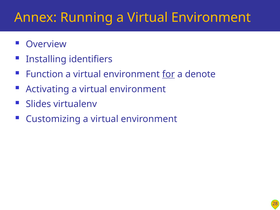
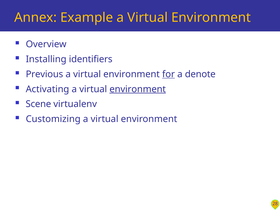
Running: Running -> Example (87, 17)
Function: Function -> Previous (44, 74)
environment underline: none -> present (138, 89)
Slides: Slides -> Scene (38, 104)
